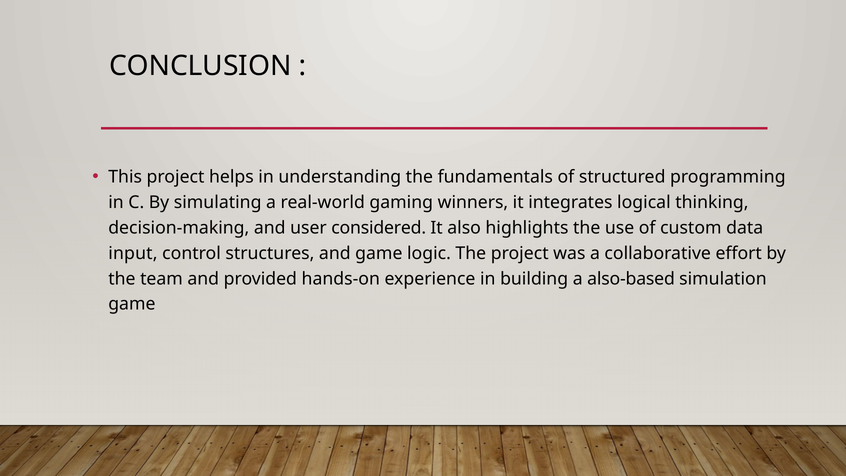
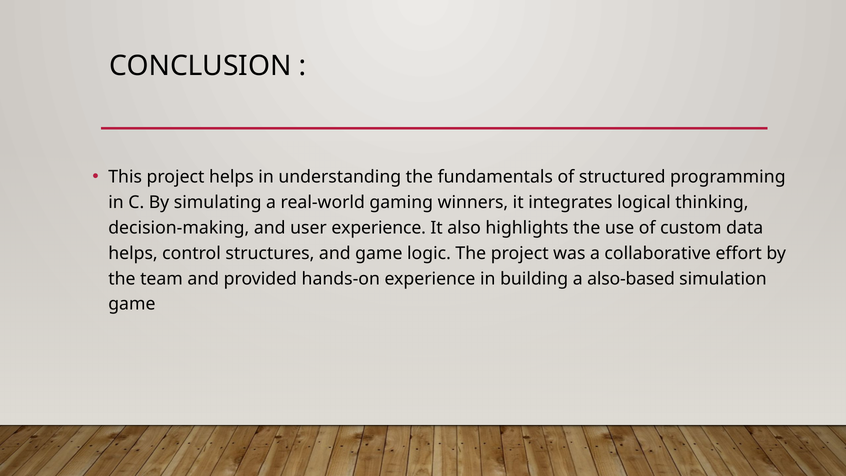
user considered: considered -> experience (379, 228)
input: input -> helps (133, 253)
